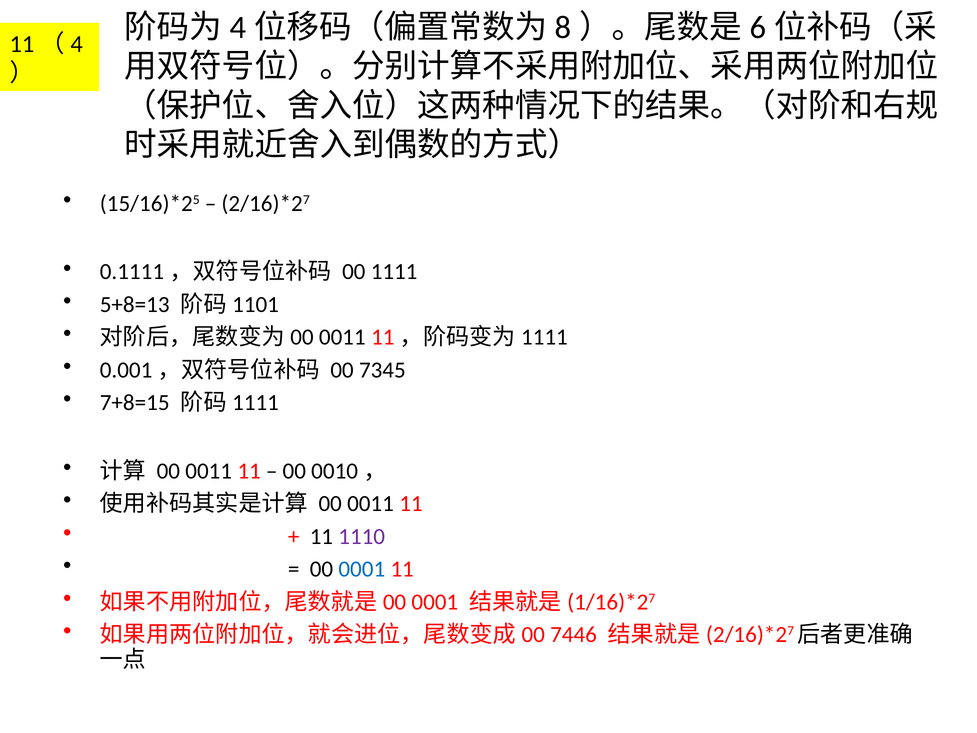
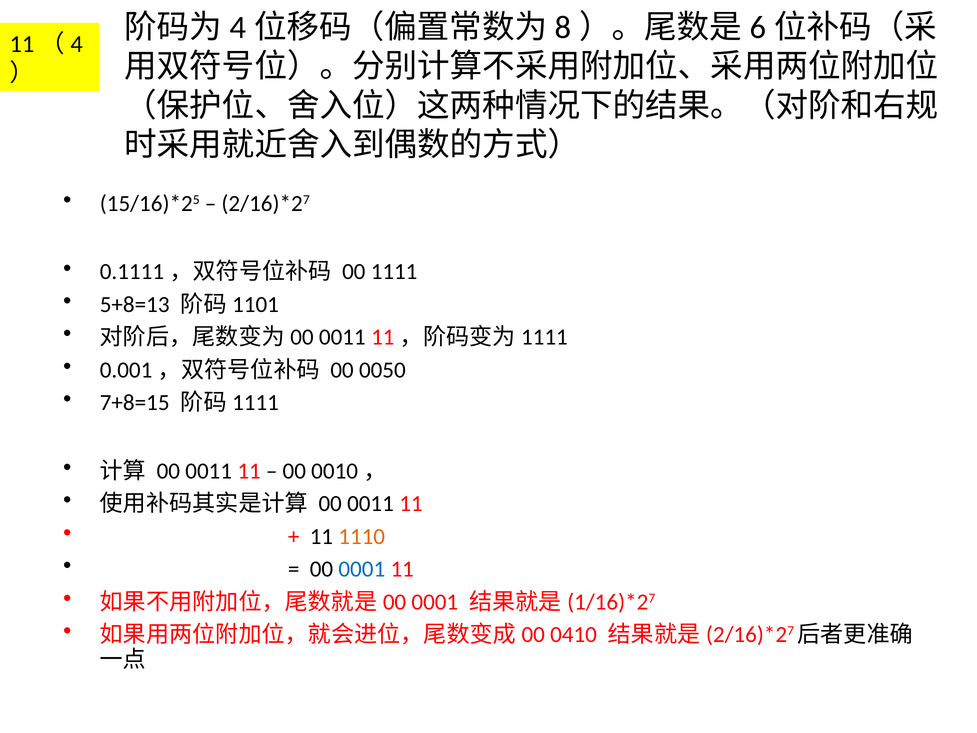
7345: 7345 -> 0050 (382, 370)
1110 colour: purple -> orange (362, 536)
7446: 7446 -> 0410 (574, 635)
